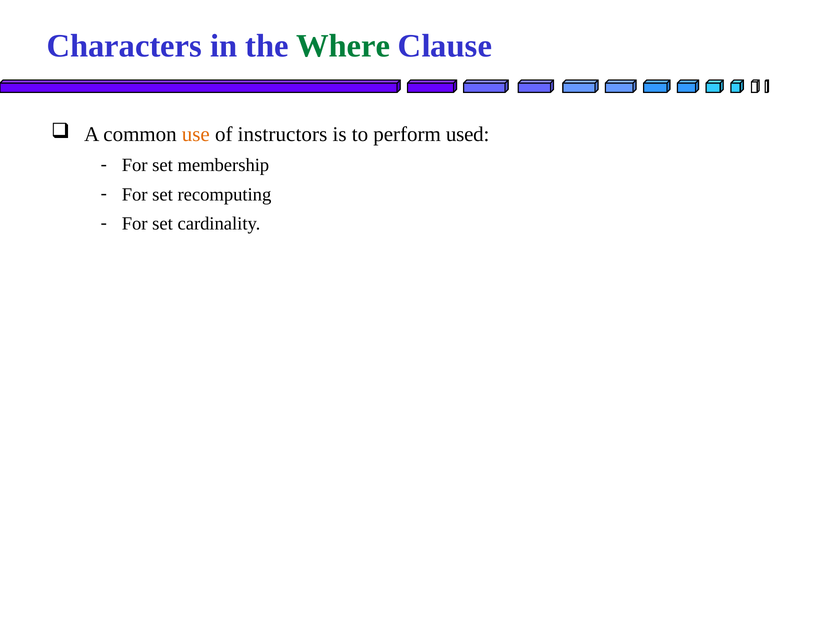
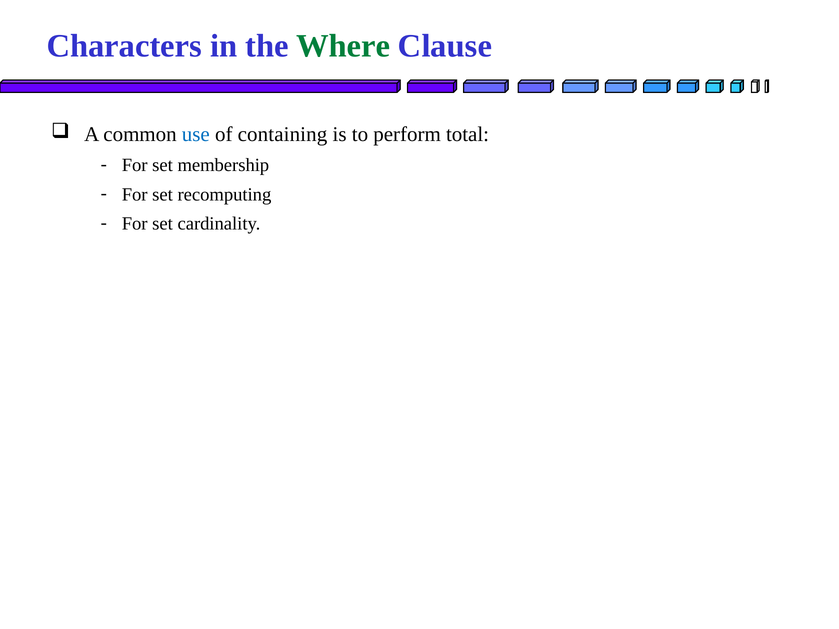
use colour: orange -> blue (196, 135)
instructors: instructors -> containing (282, 135)
used: used -> total (468, 135)
